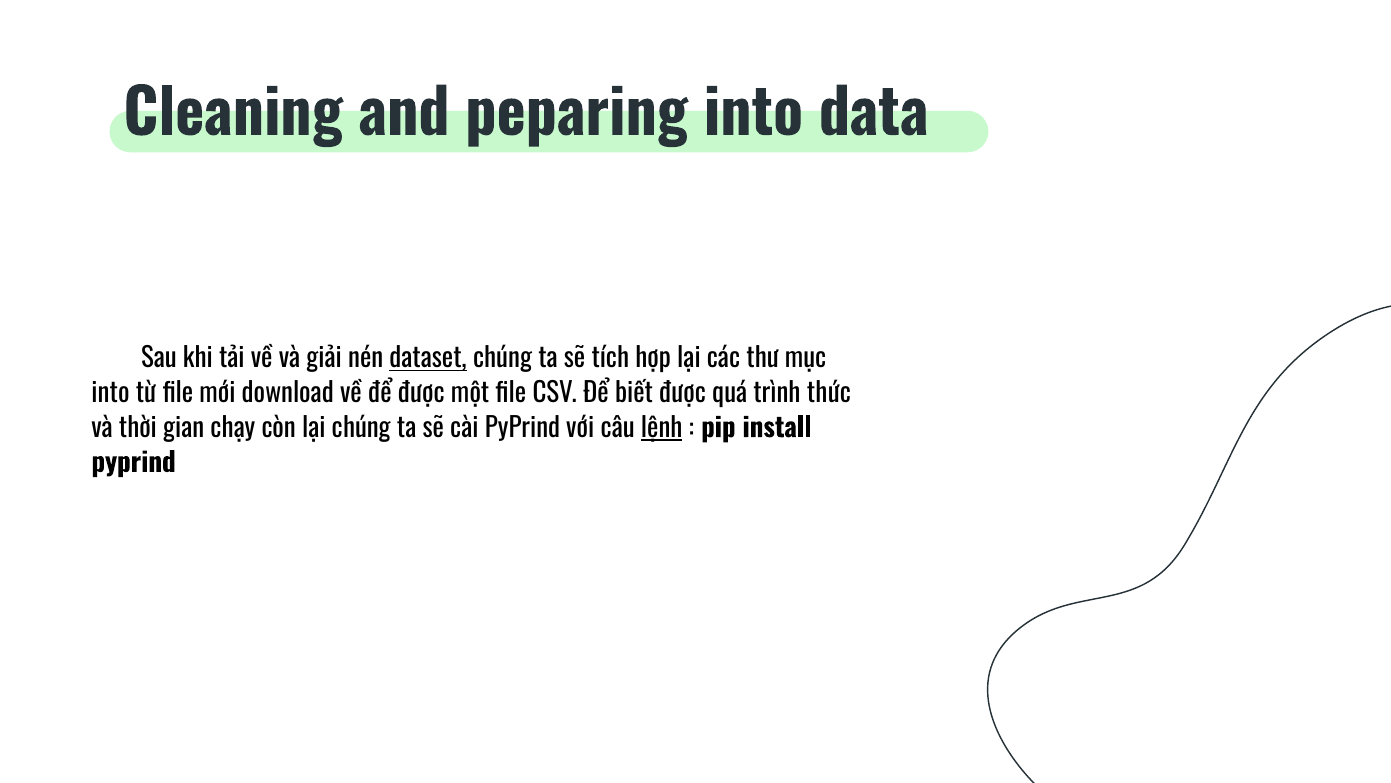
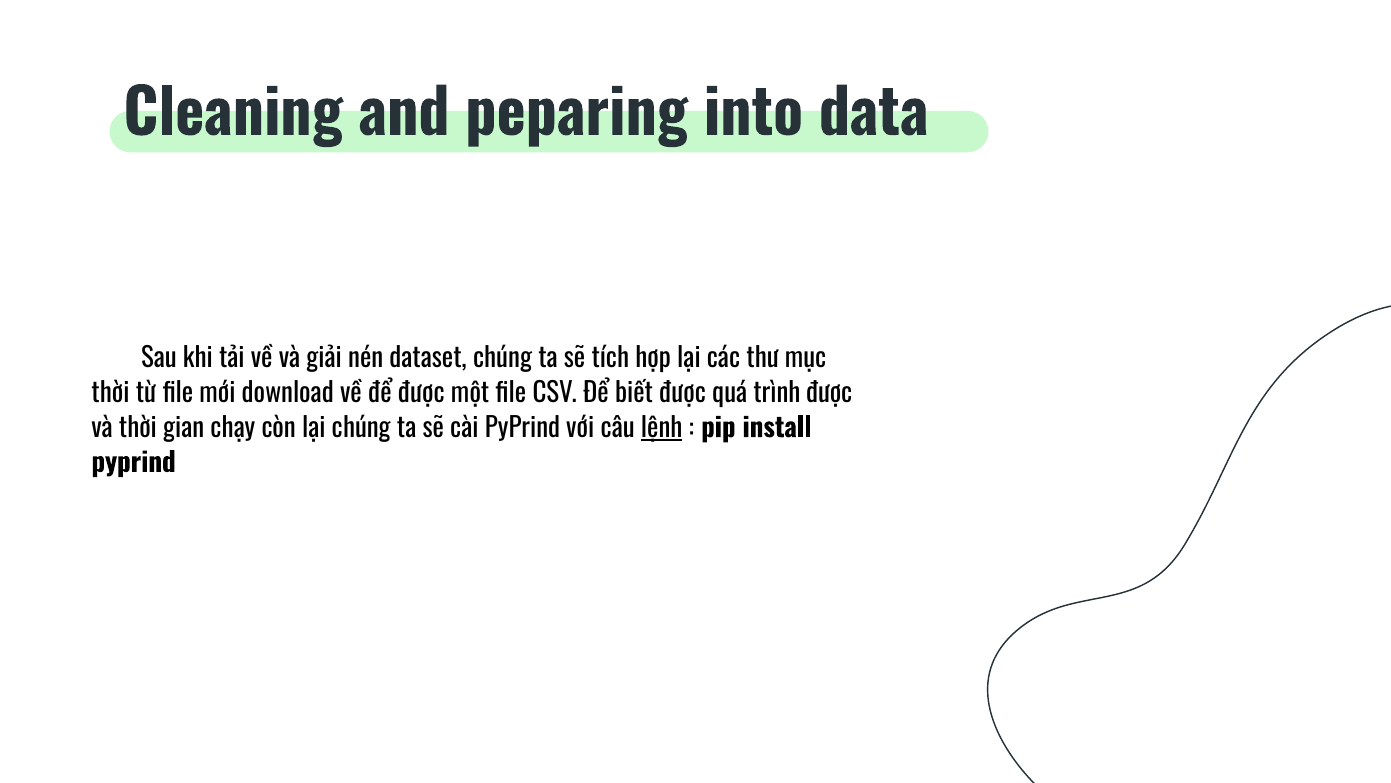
dataset underline: present -> none (428, 359)
into: into -> thời (111, 393)
trình thức: thức -> được (829, 393)
